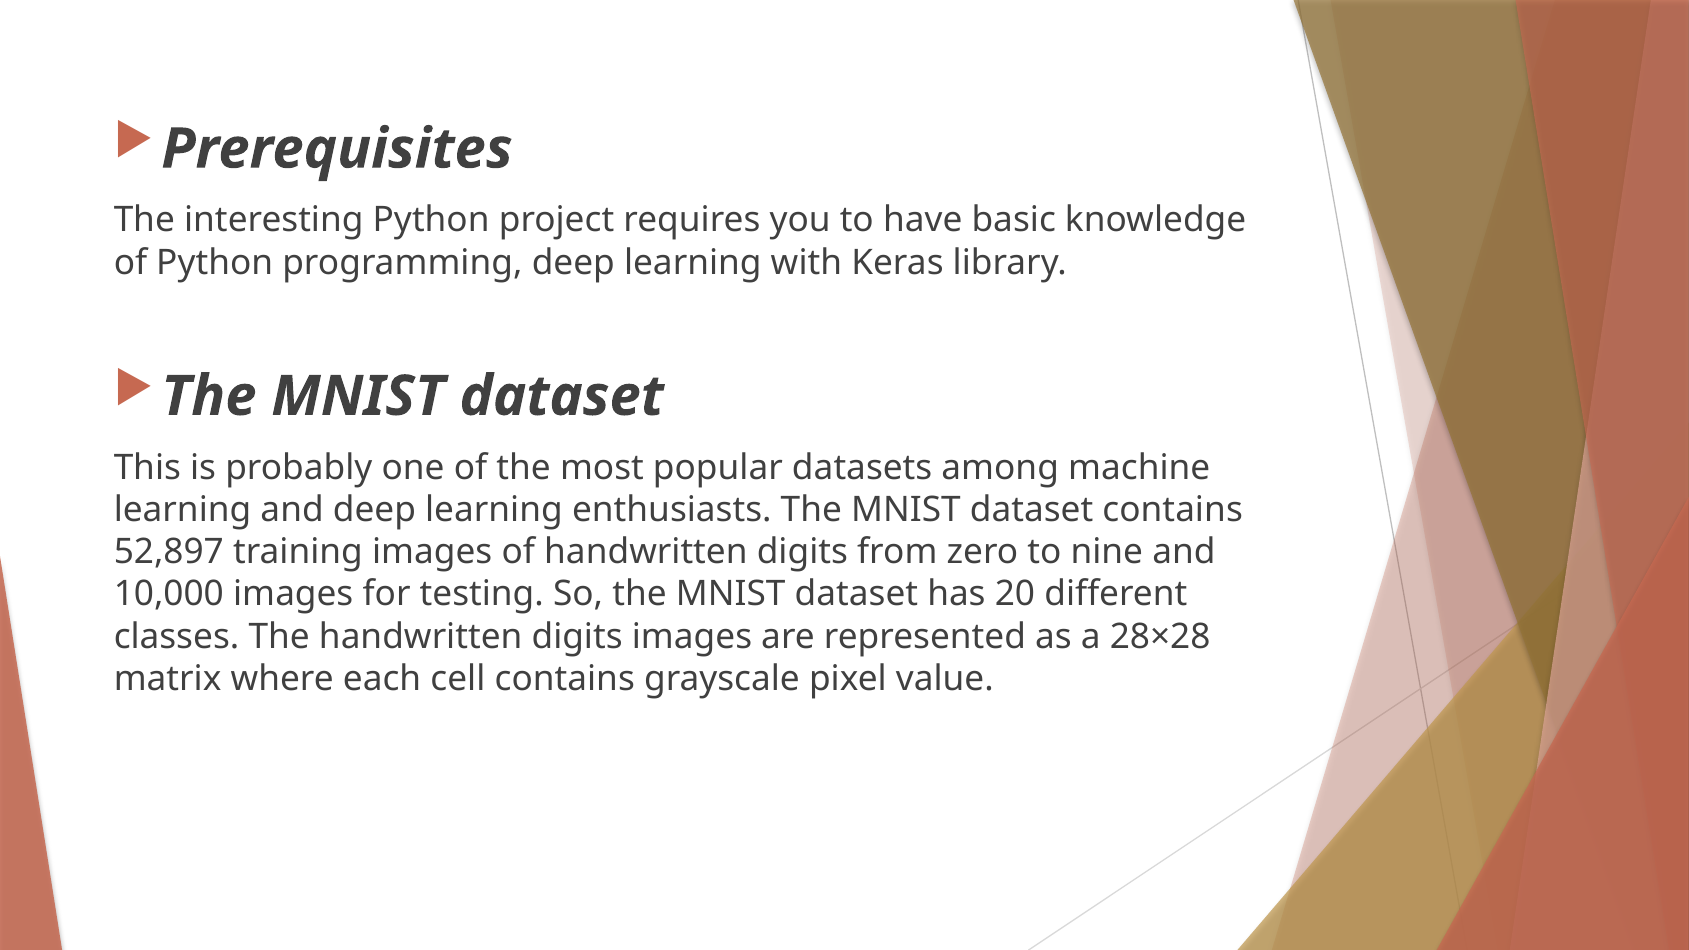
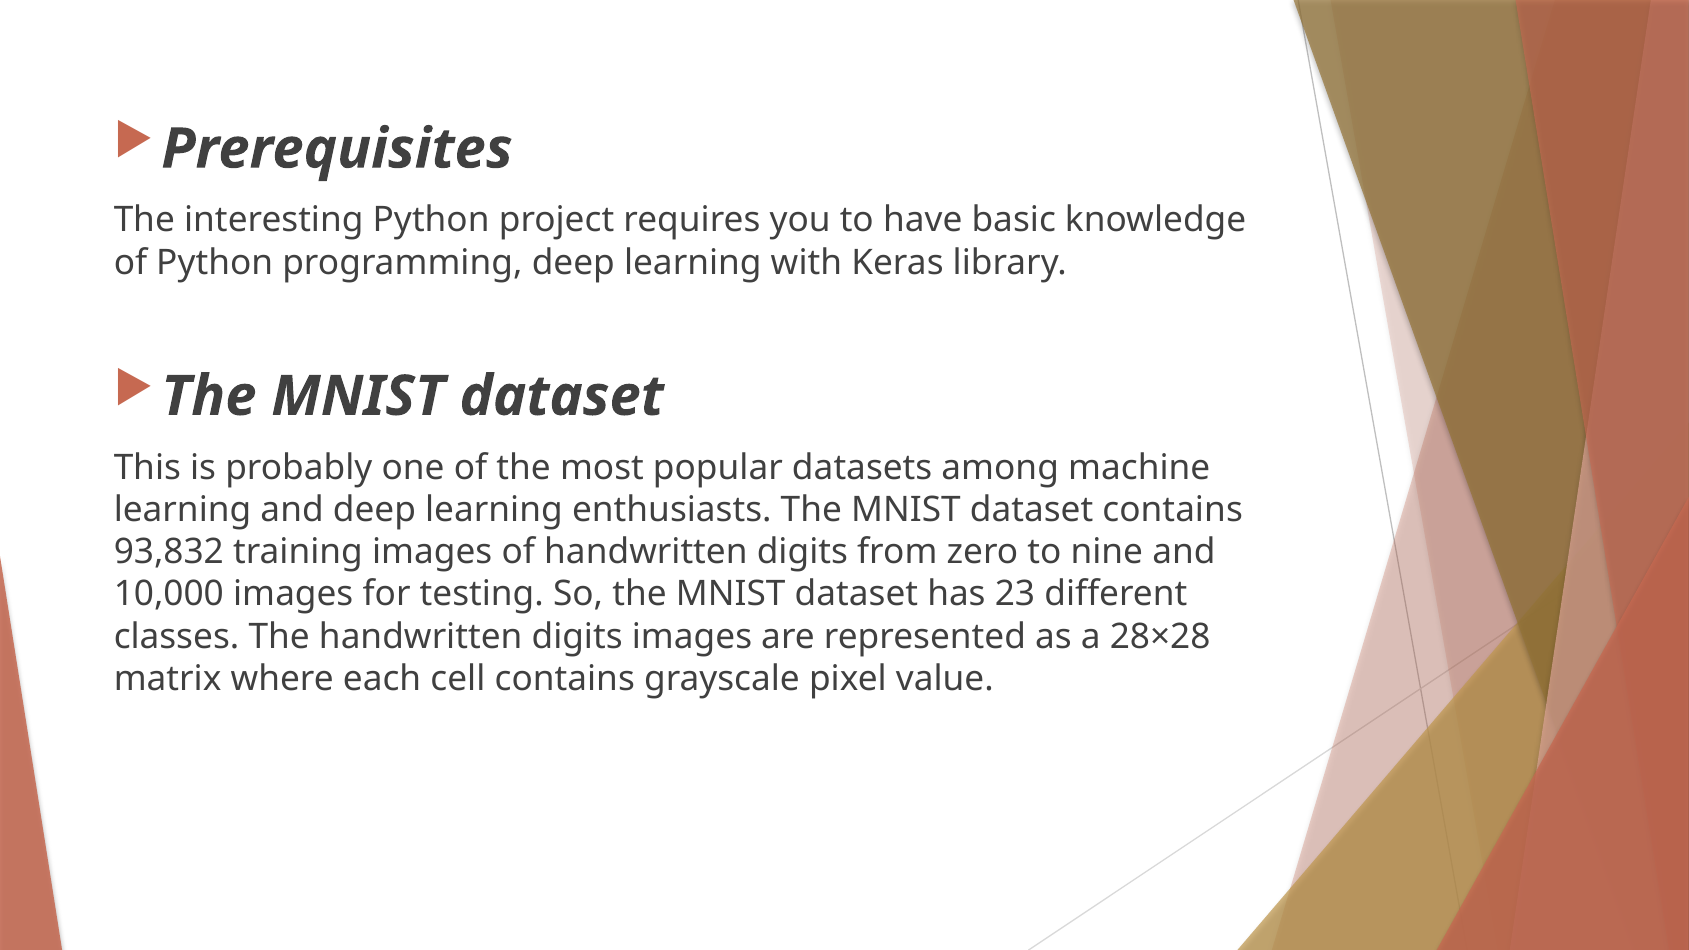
52,897: 52,897 -> 93,832 (169, 552)
20: 20 -> 23 (1015, 594)
